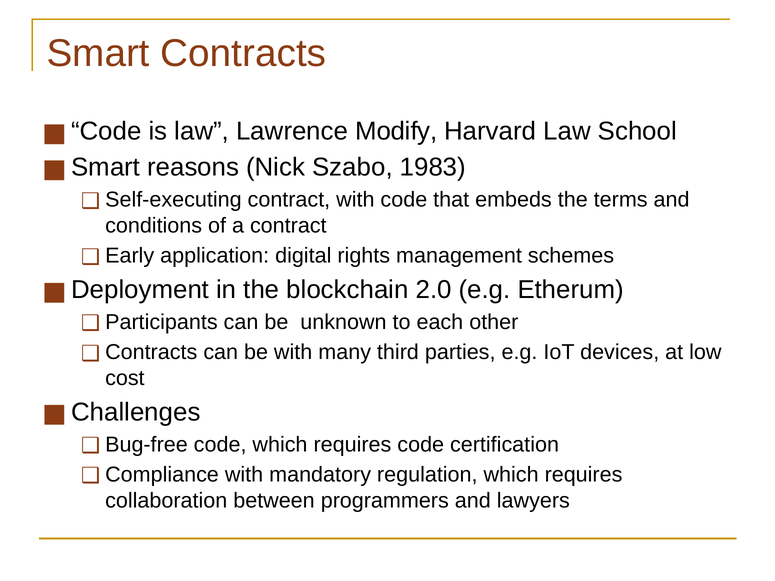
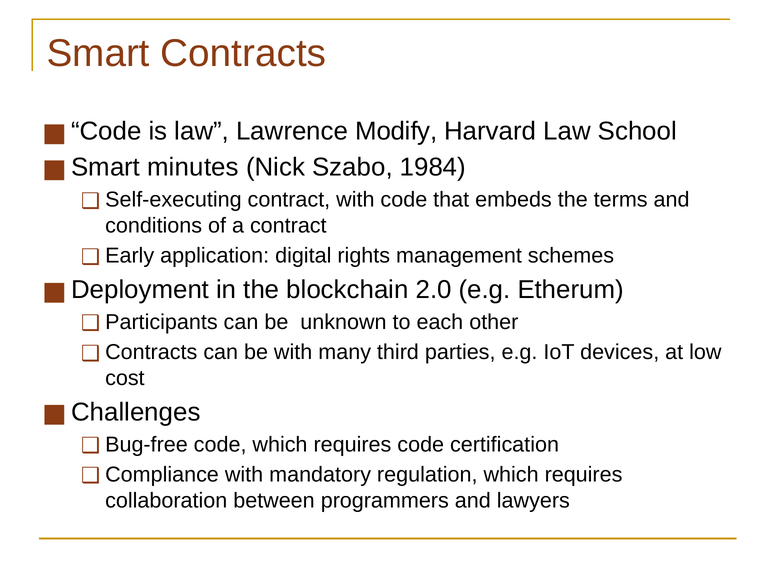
reasons: reasons -> minutes (193, 167)
1983: 1983 -> 1984 (433, 167)
